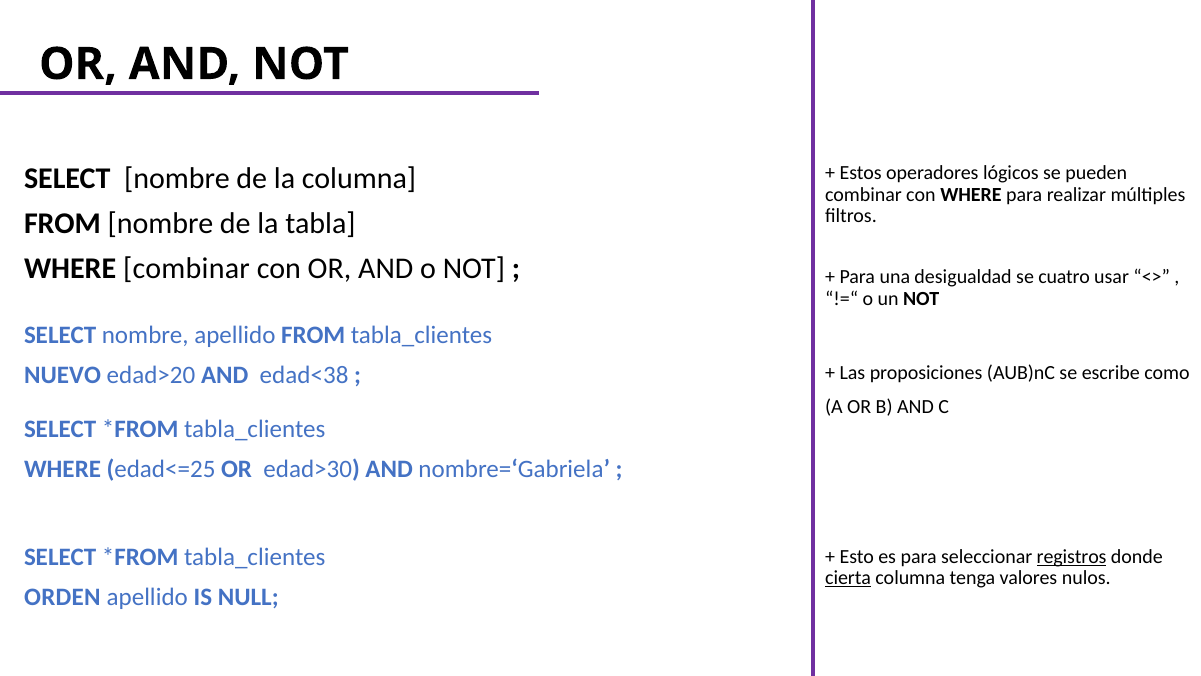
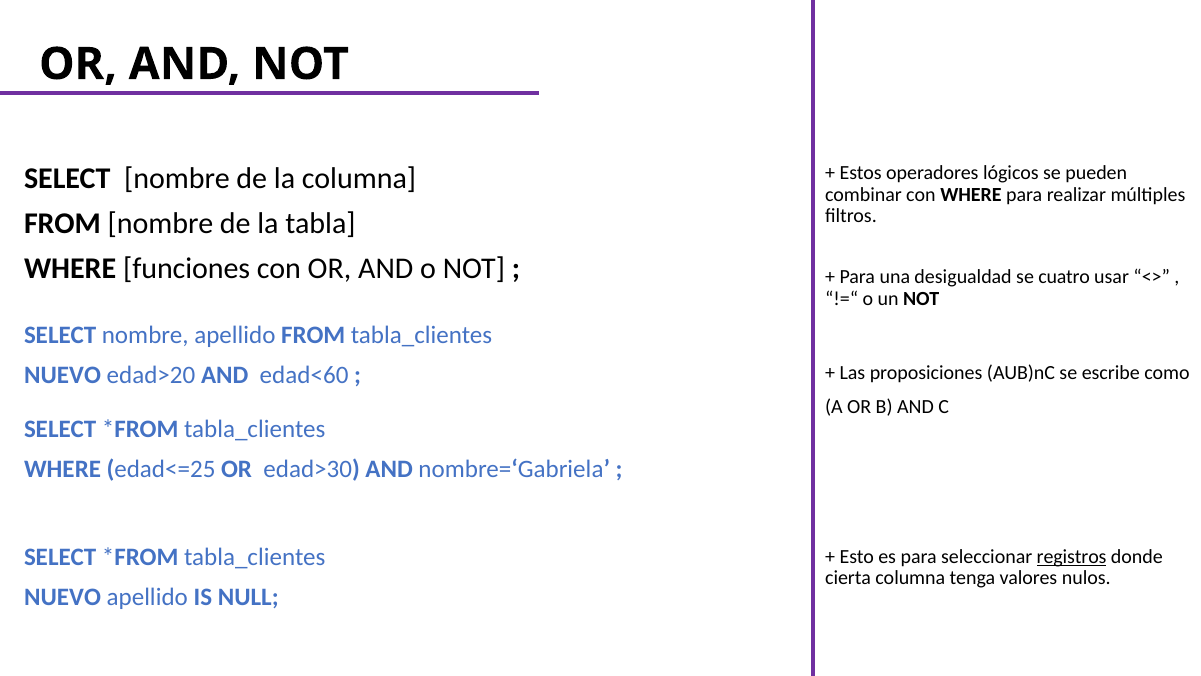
WHERE combinar: combinar -> funciones (187, 268)
edad<38: edad<38 -> edad<60 (304, 375)
cierta underline: present -> none (848, 578)
ORDEN: ORDEN -> NUEVO (62, 597)
